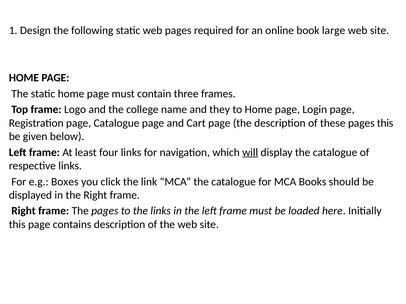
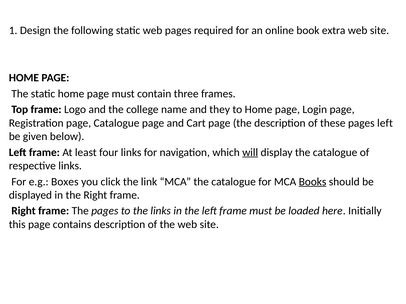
large: large -> extra (334, 31)
pages this: this -> left (385, 123)
Books underline: none -> present (313, 182)
